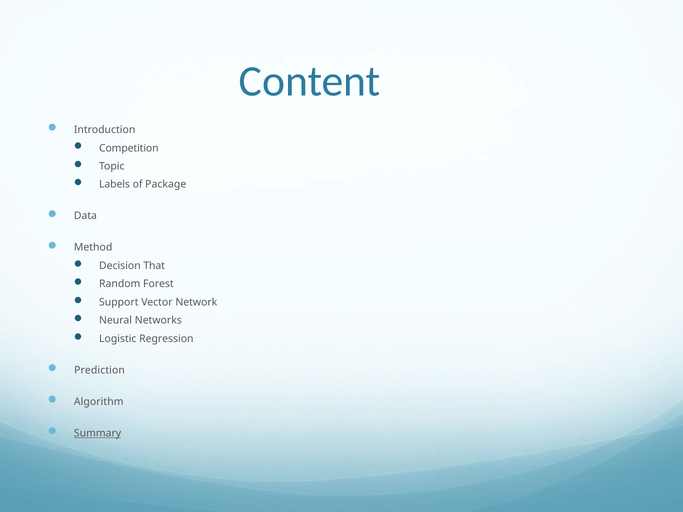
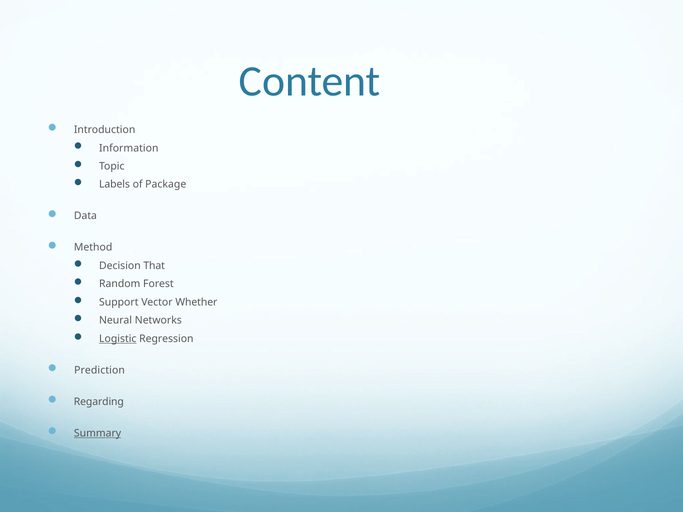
Competition: Competition -> Information (129, 148)
Network: Network -> Whether (196, 302)
Logistic underline: none -> present (118, 339)
Algorithm: Algorithm -> Regarding (99, 402)
